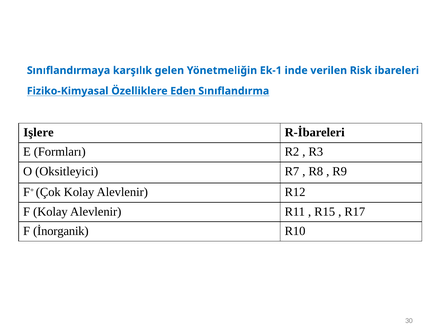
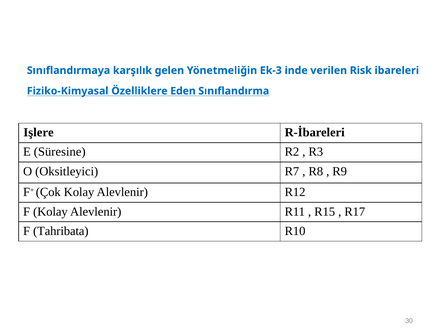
Ek-1: Ek-1 -> Ek-3 (271, 70)
Formları: Formları -> Süresine (60, 152)
İnorganik: İnorganik -> Tahribata (61, 231)
